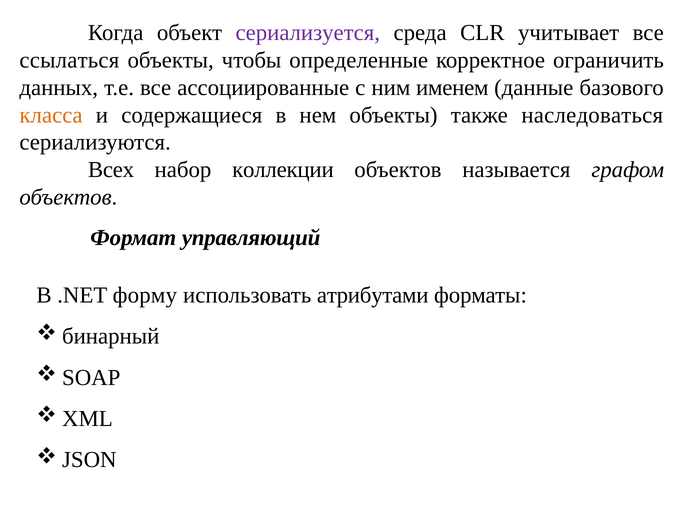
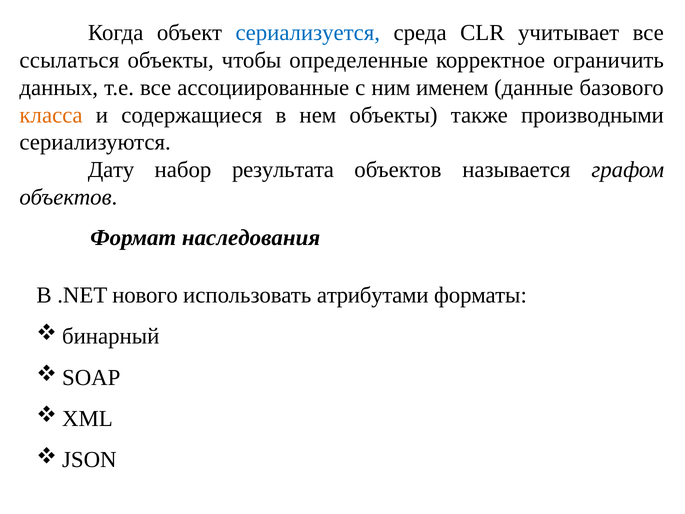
сериализуется colour: purple -> blue (308, 33)
наследоваться: наследоваться -> производными (592, 115)
Всех: Всех -> Дату (111, 170)
коллекции: коллекции -> результата (283, 170)
управляющий: управляющий -> наследования (251, 238)
форму: форму -> нового (145, 295)
